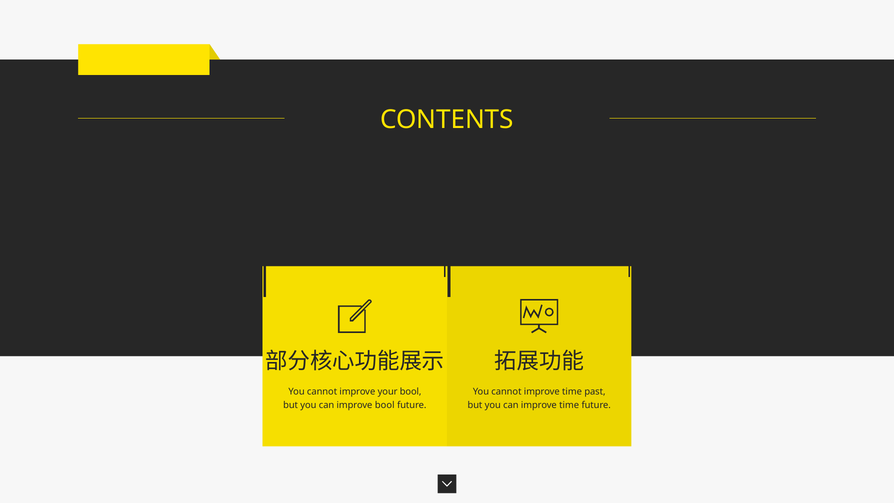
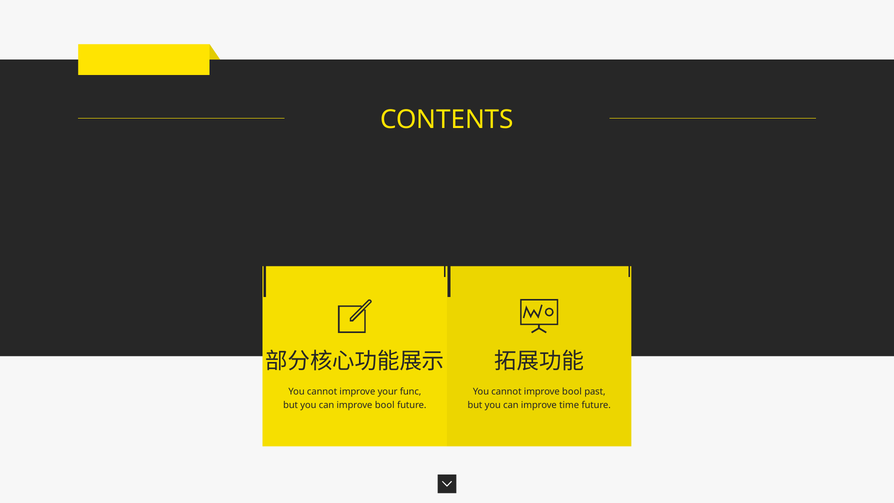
your bool: bool -> func (411, 392)
cannot improve time: time -> bool (572, 392)
